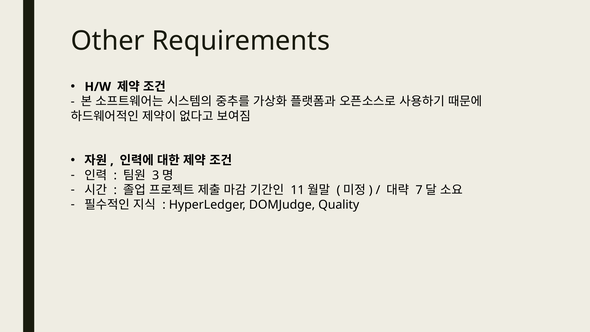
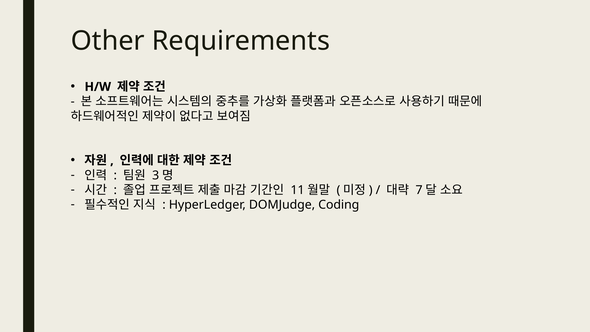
Quality: Quality -> Coding (339, 205)
